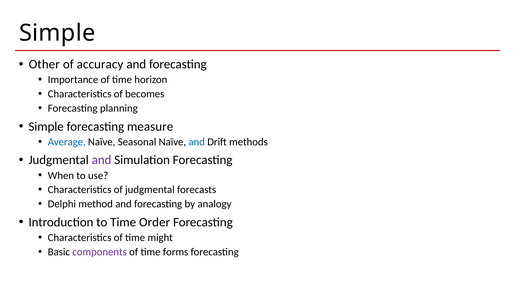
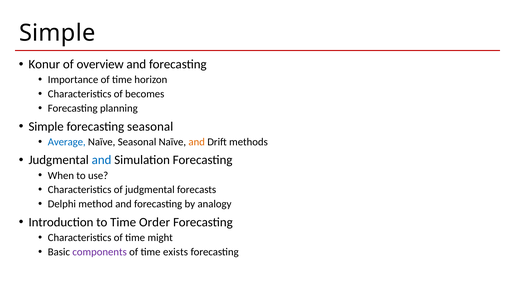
Other: Other -> Konur (44, 64)
accuracy: accuracy -> overview (100, 64)
forecasting measure: measure -> seasonal (150, 126)
and colour: blue -> orange (197, 142)
and colour: purple -> blue (102, 160)
forms: forms -> exists (176, 252)
